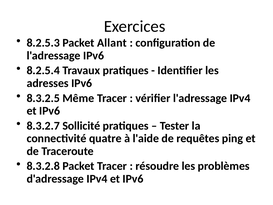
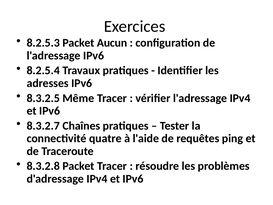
Allant: Allant -> Aucun (112, 43)
Sollicité: Sollicité -> Chaînes (81, 126)
